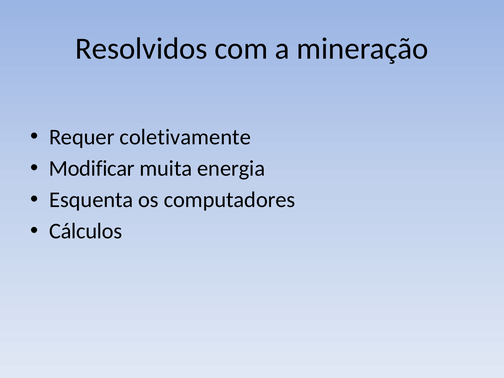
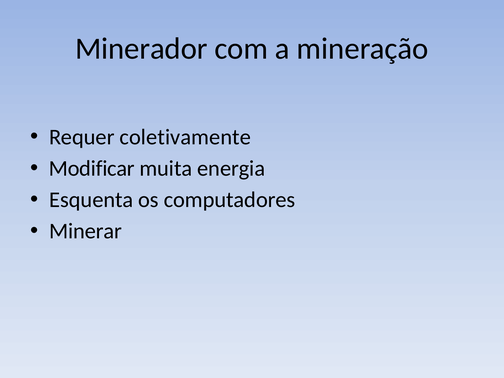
Resolvidos: Resolvidos -> Minerador (141, 49)
Cálculos: Cálculos -> Minerar (86, 231)
